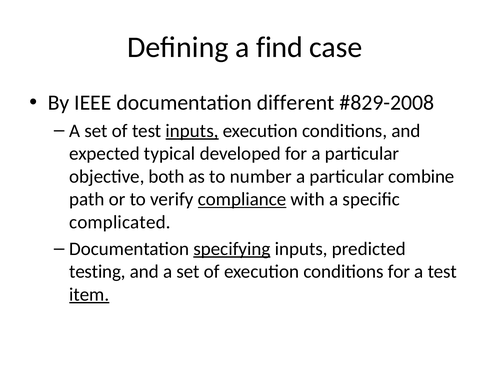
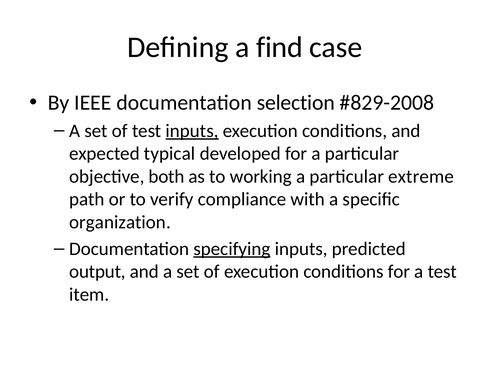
different: different -> selection (296, 103)
number: number -> working (261, 177)
combine: combine -> extreme (421, 177)
compliance underline: present -> none (242, 200)
complicated: complicated -> organization (120, 222)
testing: testing -> output (97, 272)
item underline: present -> none (89, 295)
